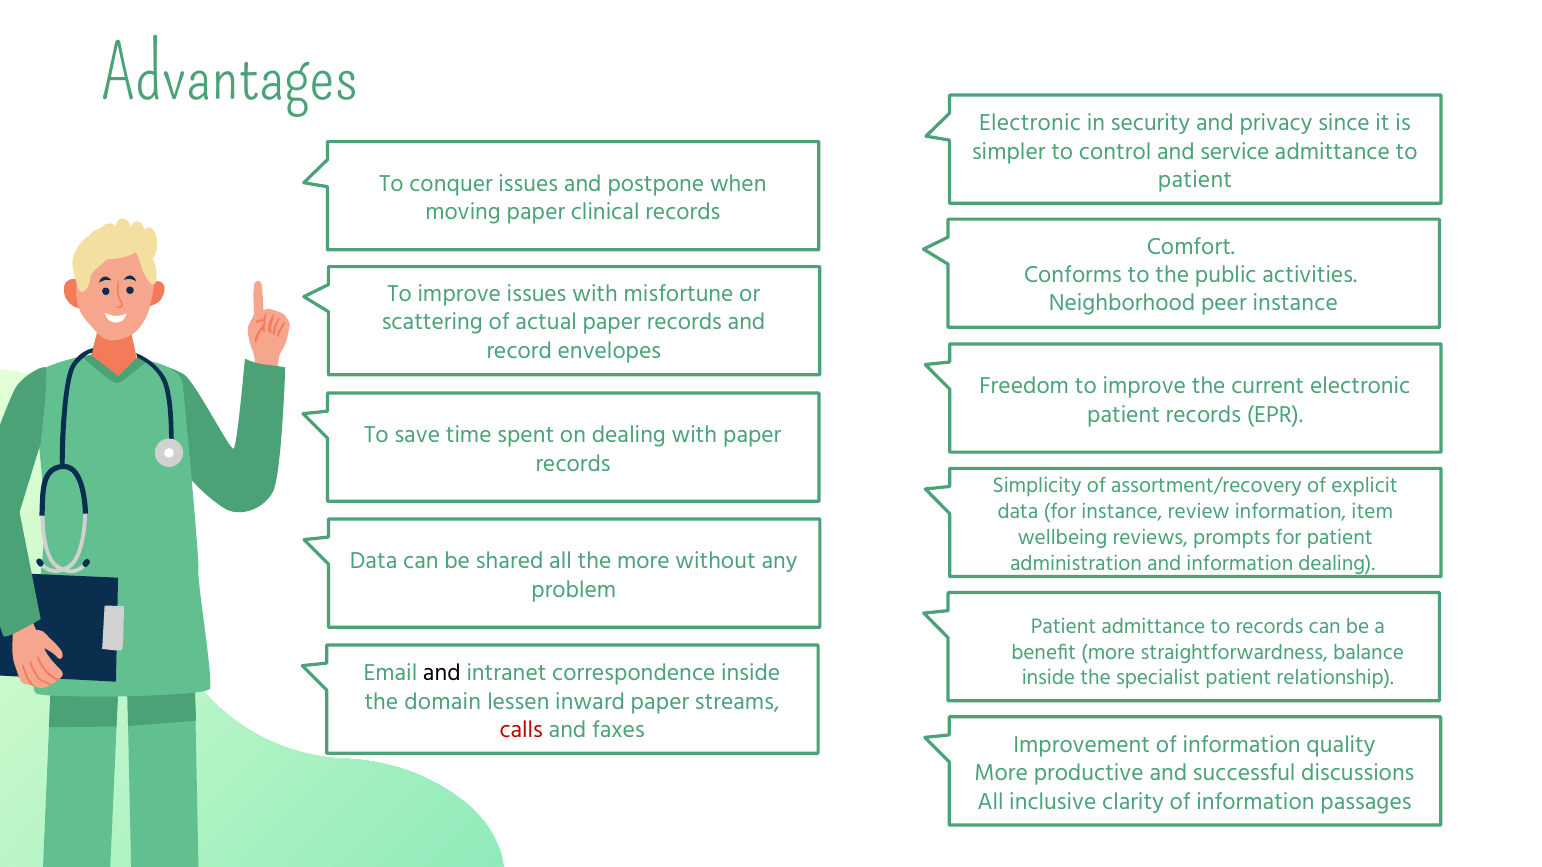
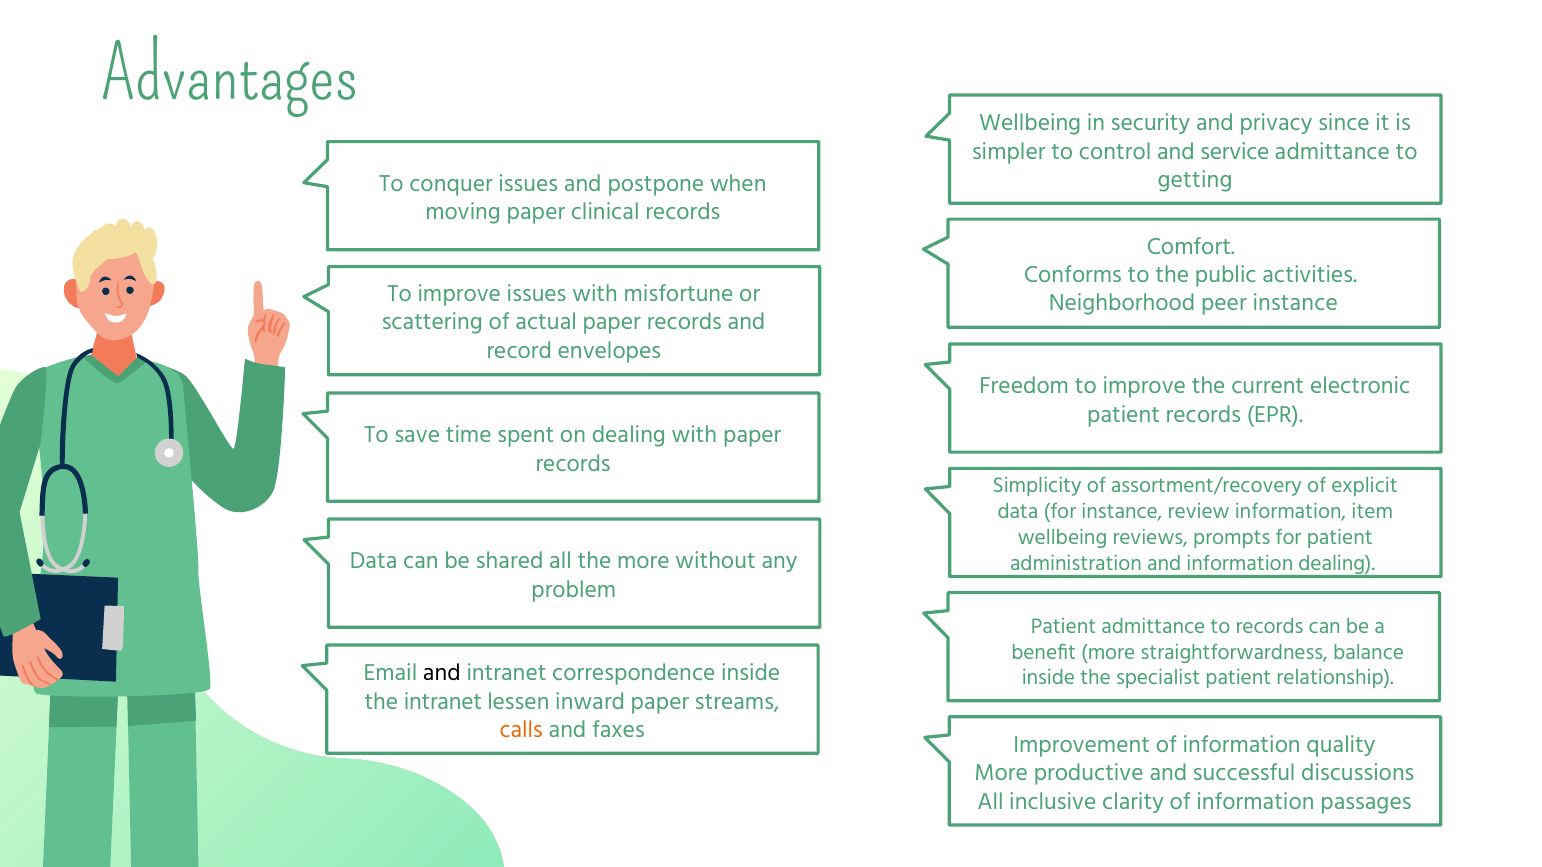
Electronic: Electronic -> Wellbeing (1030, 123)
patient: patient -> getting (1195, 180)
the domain: domain -> intranet (443, 702)
calls colour: red -> orange (521, 730)
